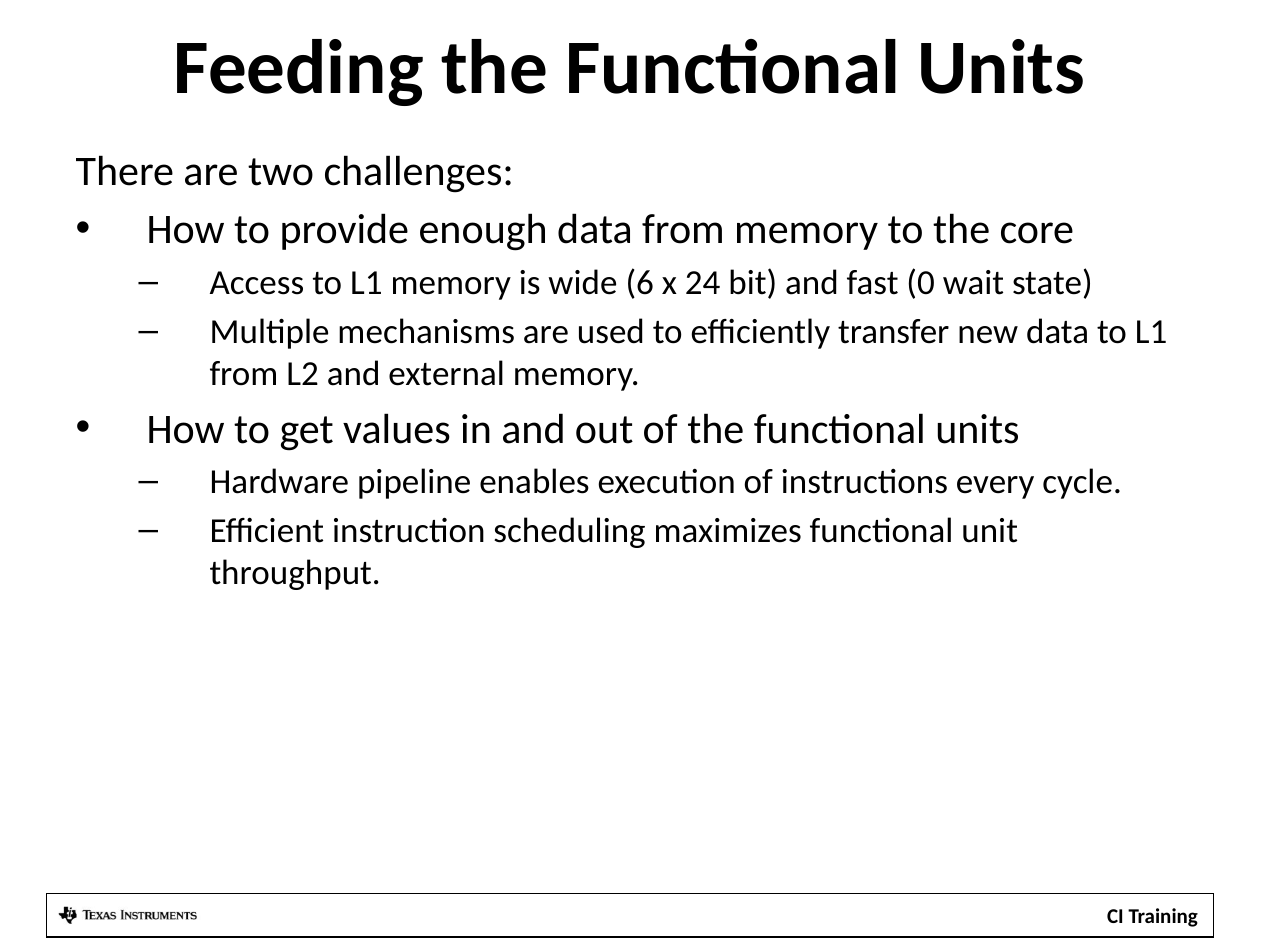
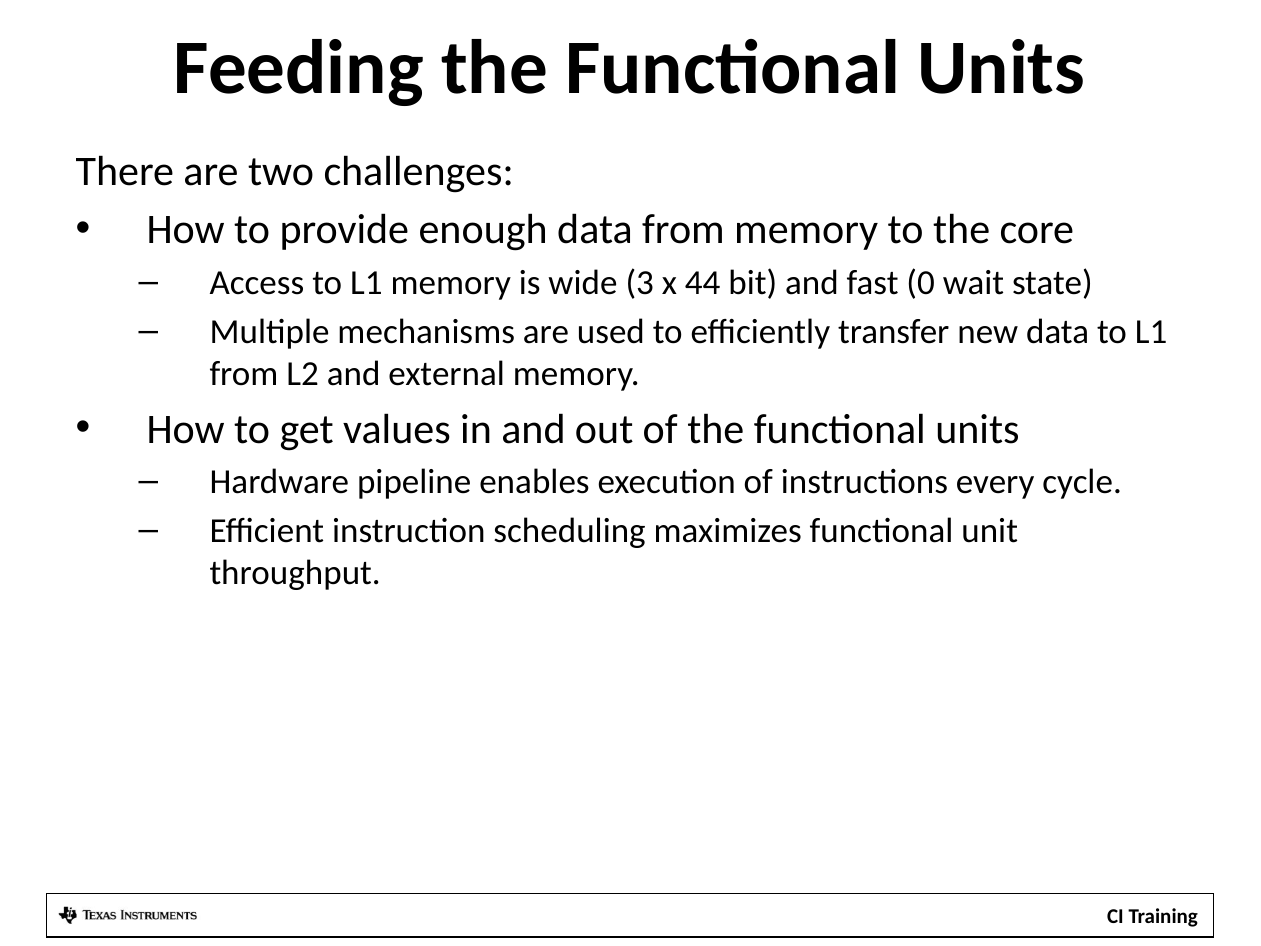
6: 6 -> 3 (640, 283)
24: 24 -> 44 (703, 283)
